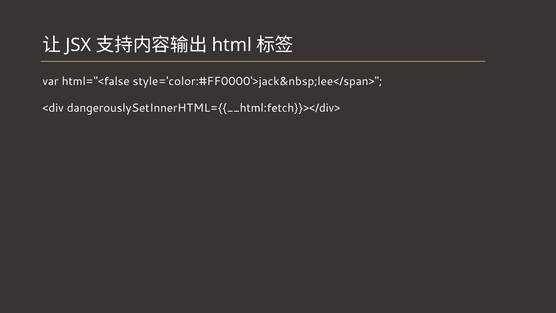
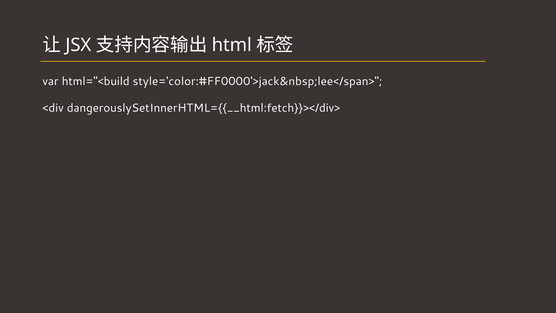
html="<false: html="<false -> html="<build (96, 81)
